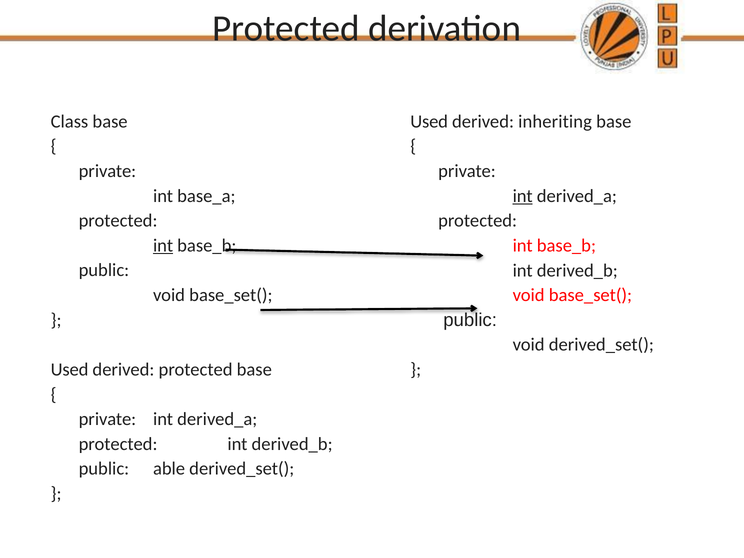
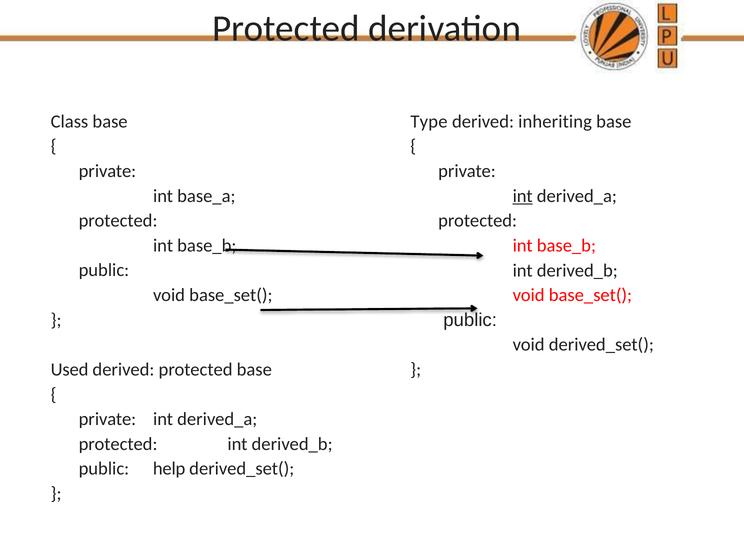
Used: Used -> Type (429, 122)
int underline: present -> none (163, 246)
able: able -> help (169, 469)
